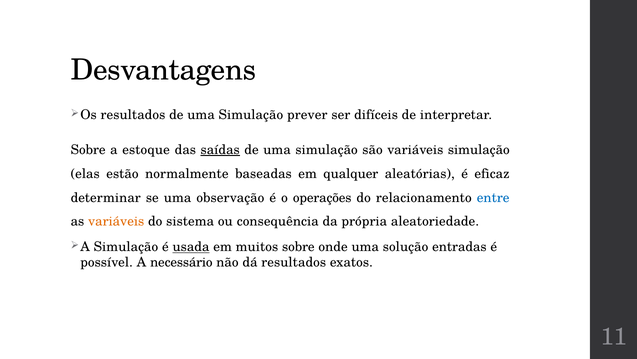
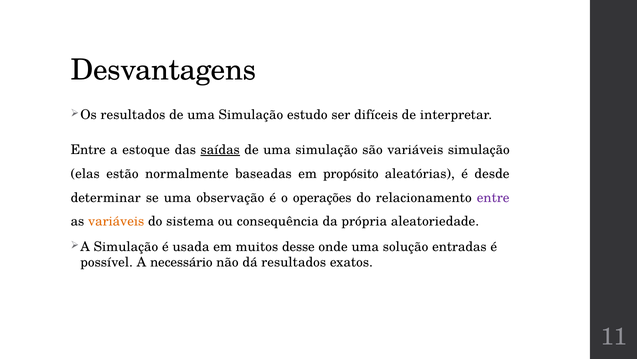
prever: prever -> estudo (307, 115)
Sobre: Sobre -> Entre (88, 149)
qualquer: qualquer -> propósito (351, 173)
eficaz: eficaz -> desde (492, 173)
entre colour: blue -> purple (493, 197)
usada underline: present -> none (191, 247)
muitos sobre: sobre -> desse (298, 247)
